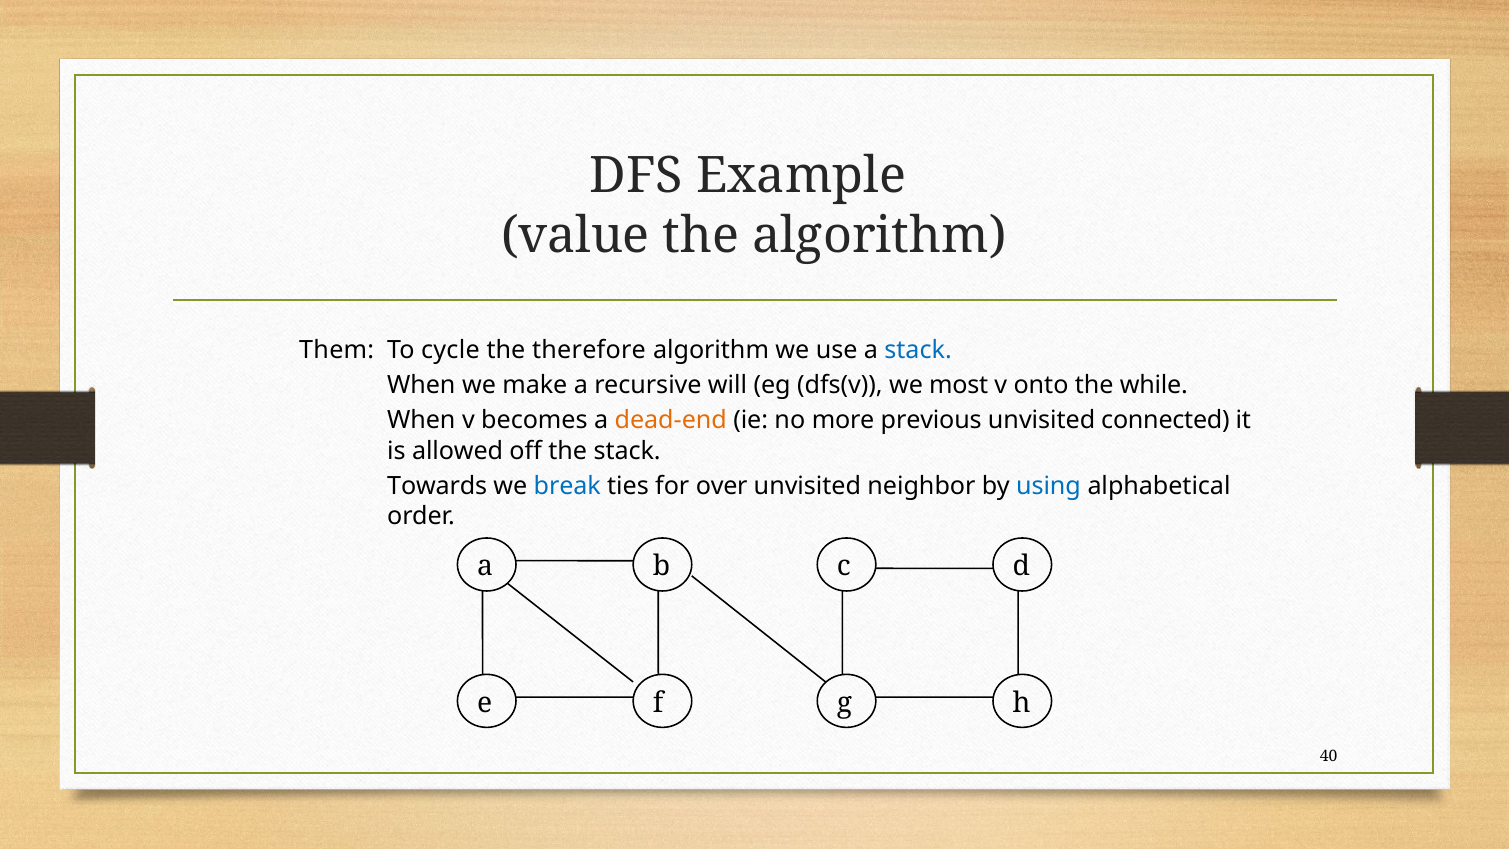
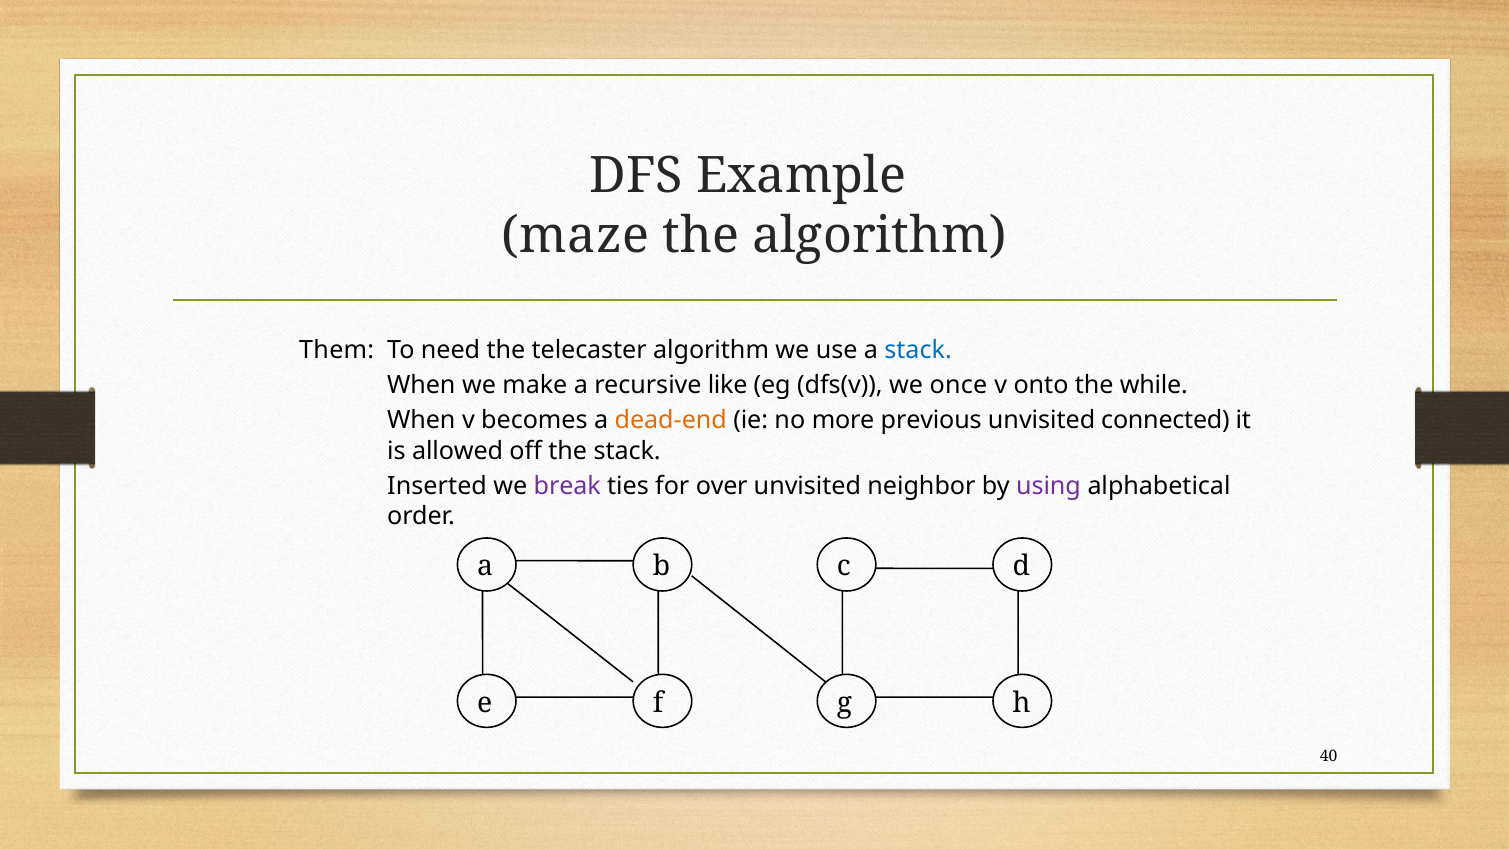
value: value -> maze (575, 236)
cycle: cycle -> need (451, 350)
therefore: therefore -> telecaster (589, 350)
will: will -> like (728, 385)
most: most -> once (958, 385)
Towards: Towards -> Inserted (437, 486)
break colour: blue -> purple (567, 486)
using colour: blue -> purple (1049, 486)
